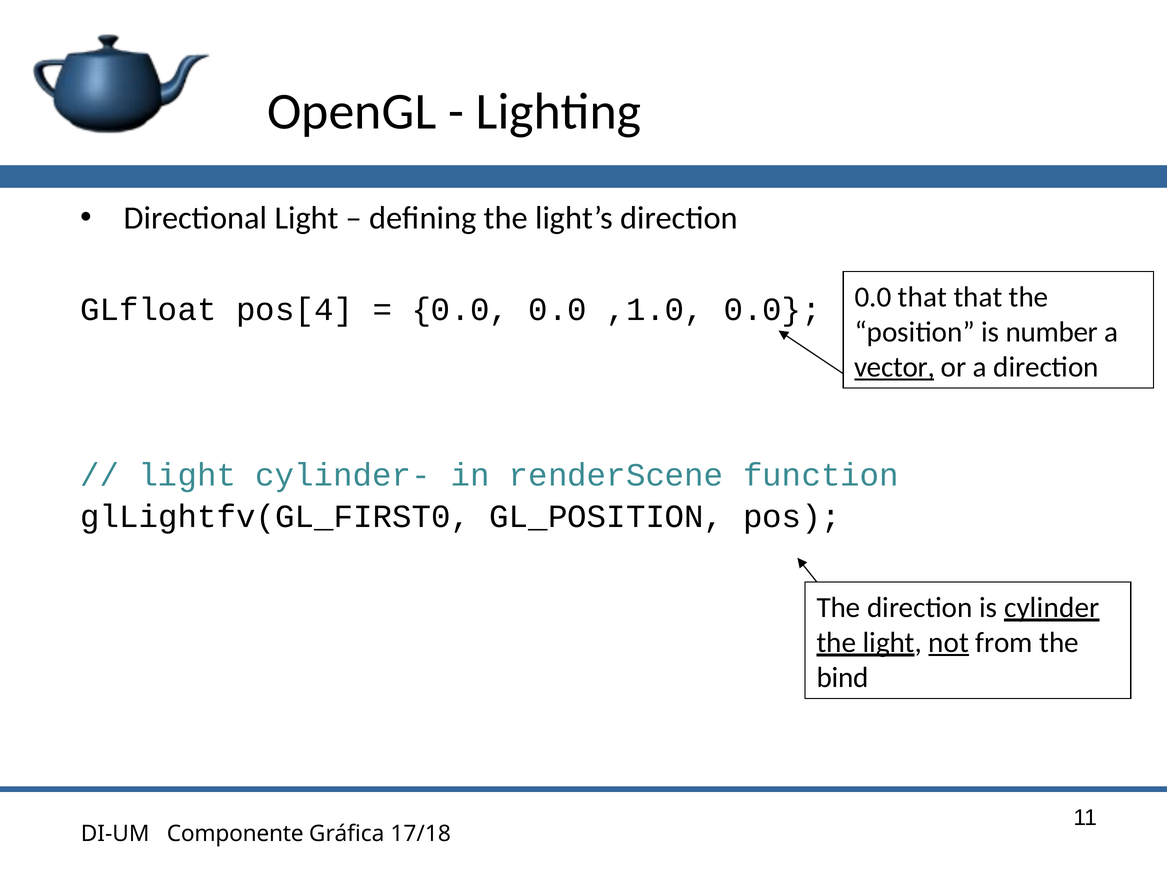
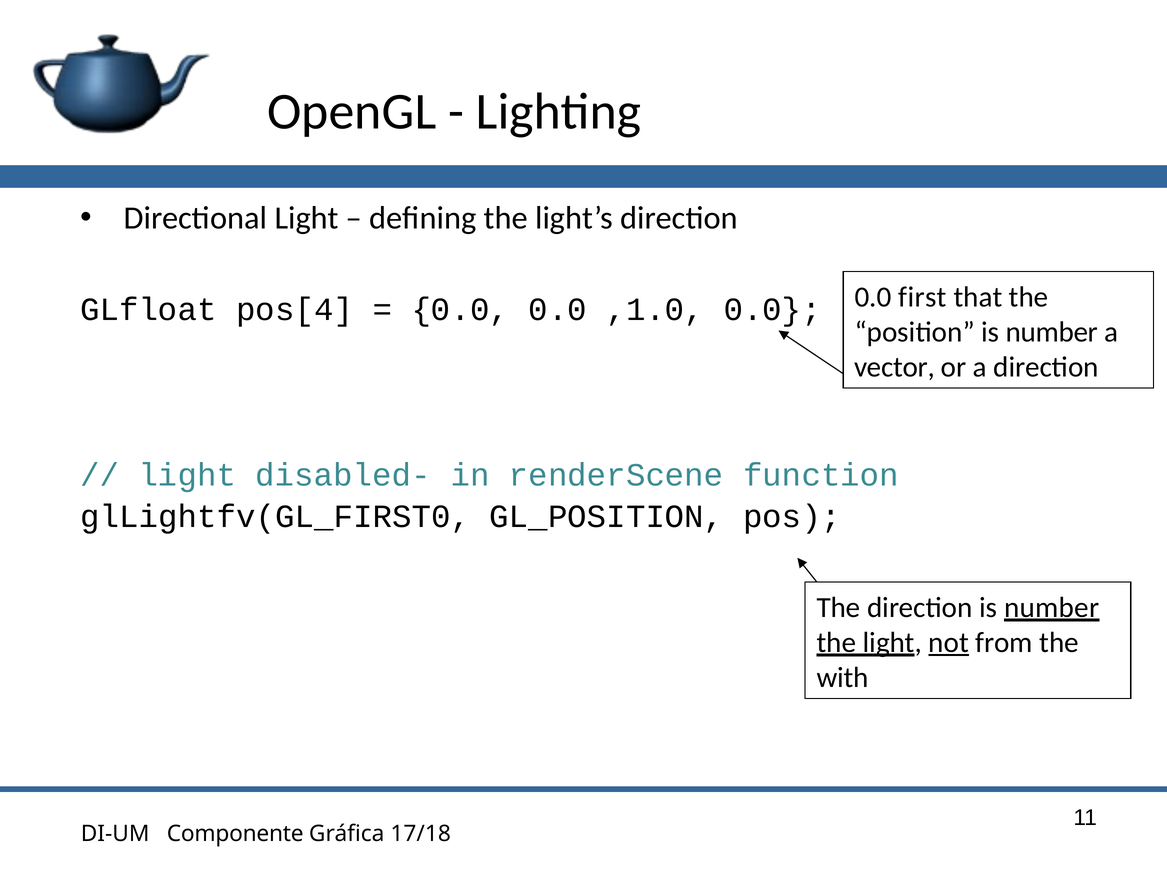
0.0 that: that -> first (922, 297)
vector underline: present -> none (895, 367)
cylinder-: cylinder- -> disabled- (343, 475)
direction is cylinder: cylinder -> number (1052, 608)
bind: bind -> with (843, 678)
